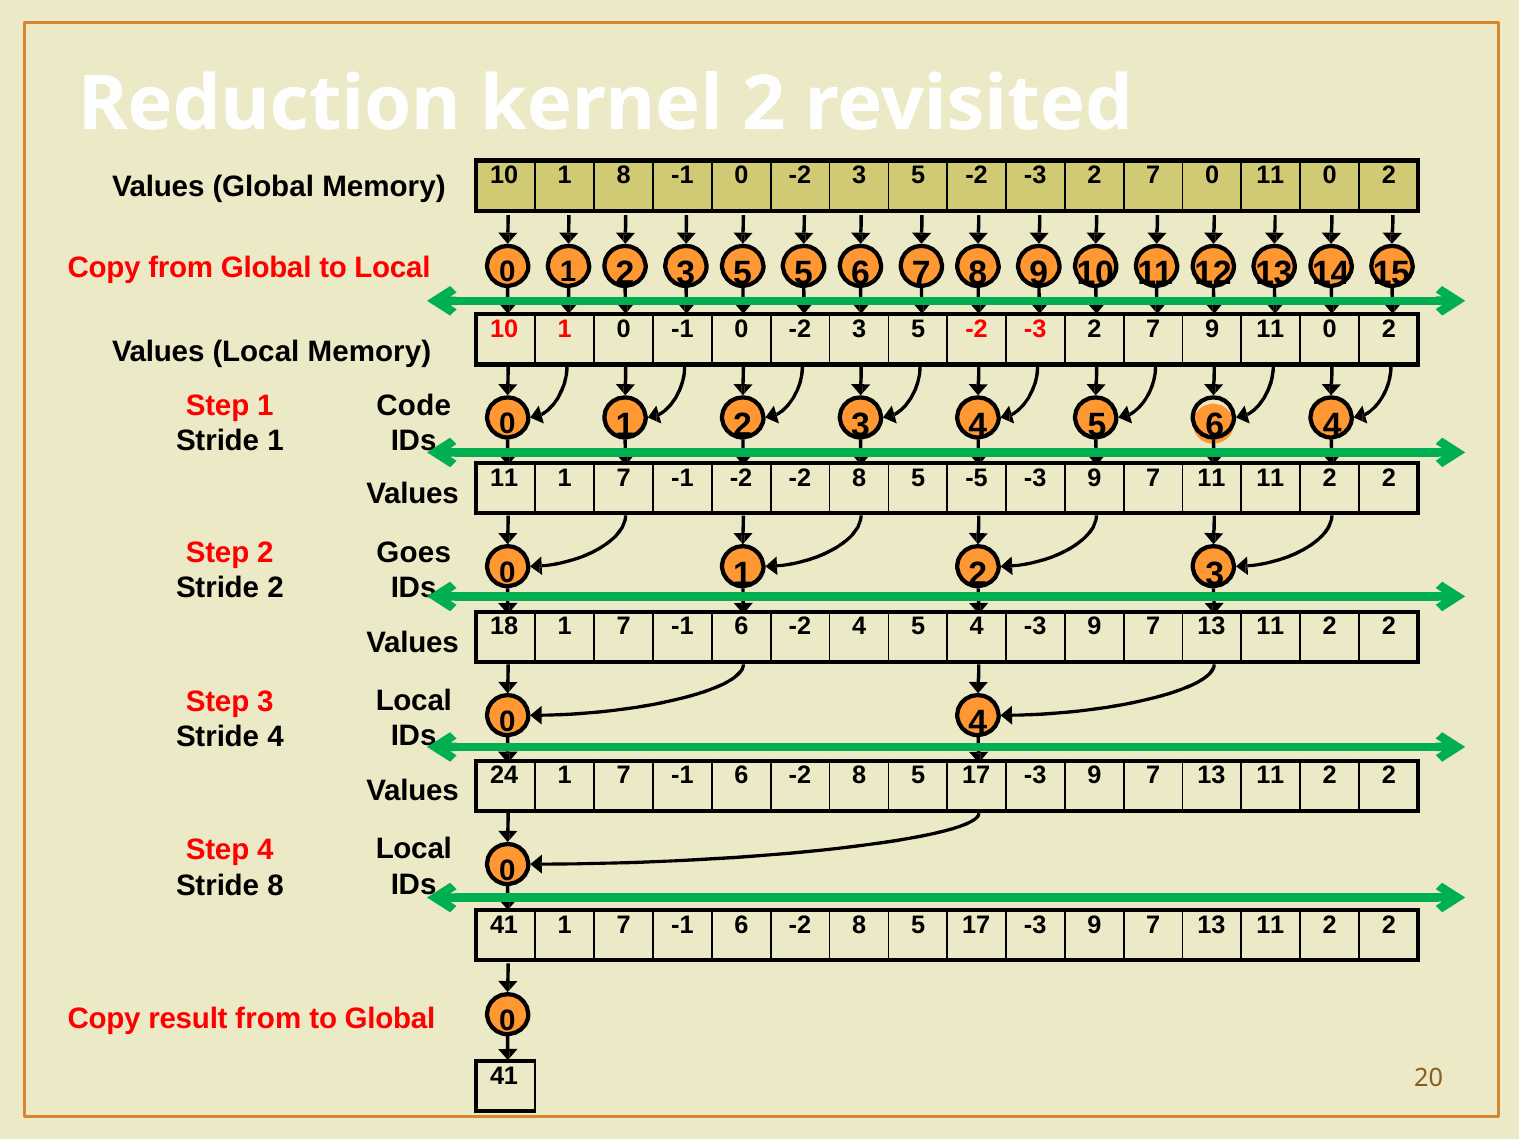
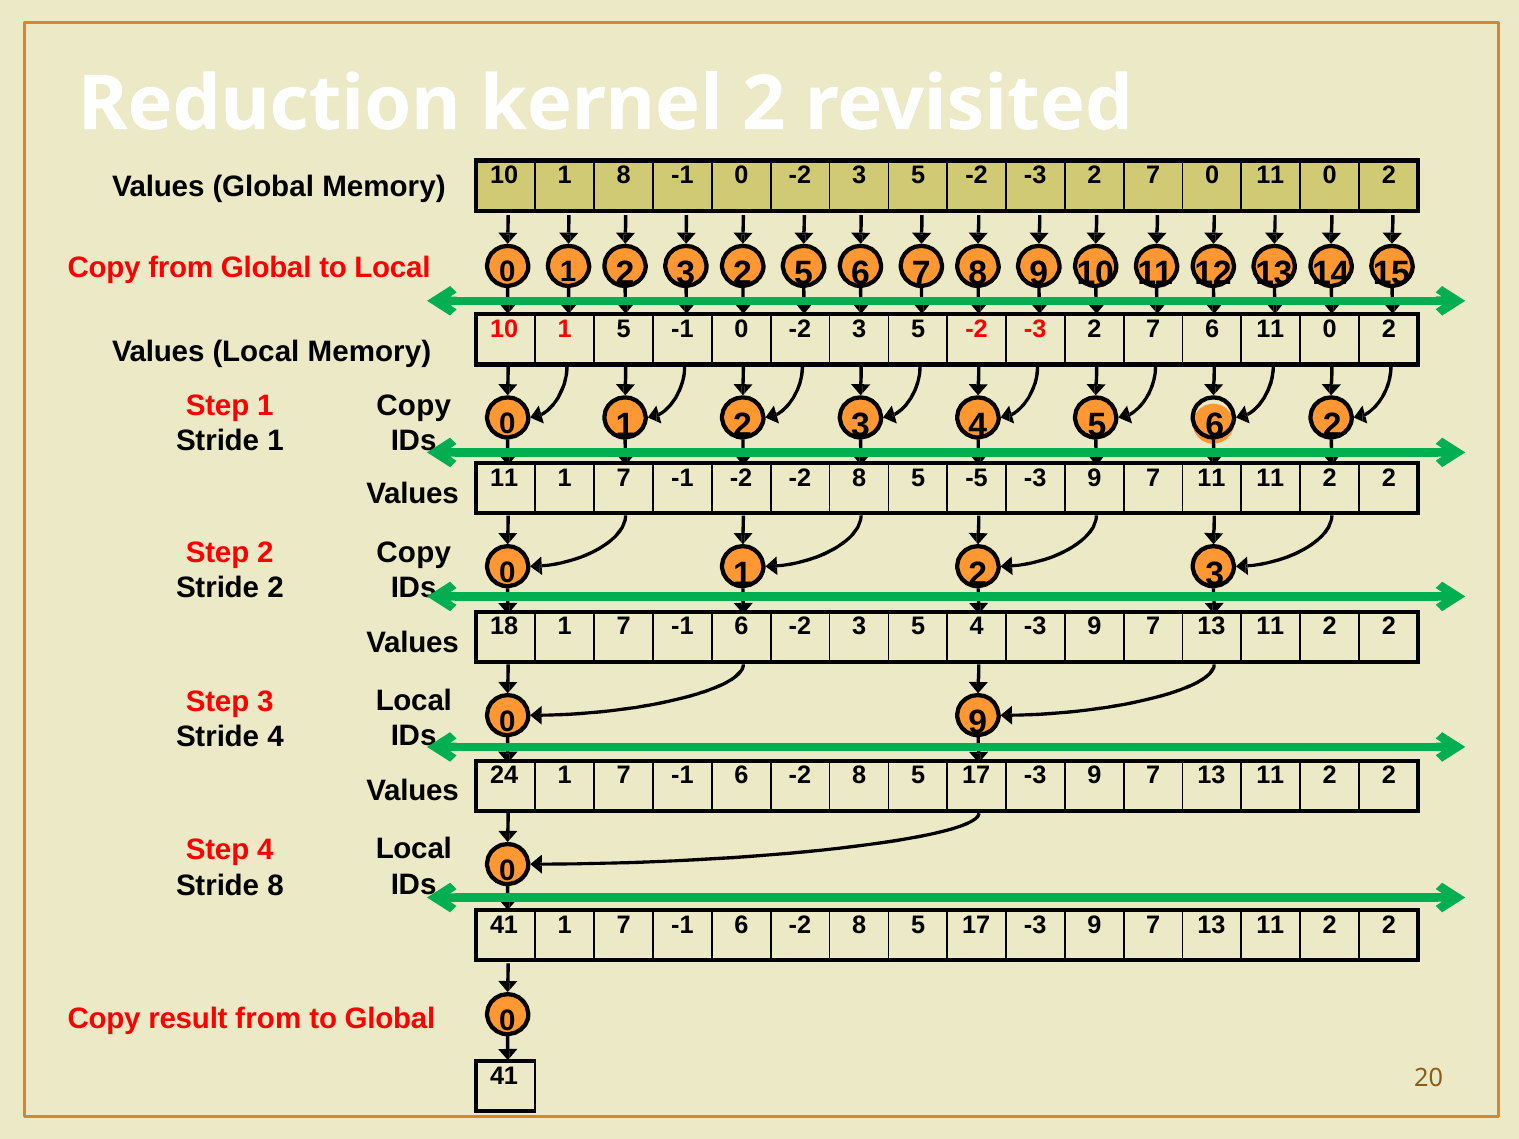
0 2 5: 5 -> 2 (743, 274)
1 0: 0 -> 5 (624, 329)
2 7 9: 9 -> 6 (1212, 329)
Code: Code -> Copy (414, 405)
6 4: 4 -> 2 (1332, 425)
Goes: Goes -> Copy (414, 552)
6 -2 4: 4 -> 3 (859, 627)
0 4: 4 -> 9 (978, 723)
